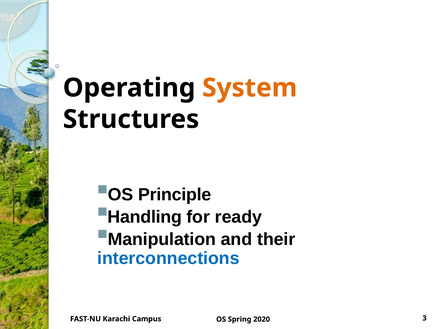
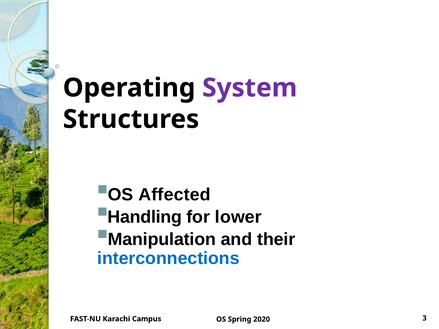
System colour: orange -> purple (250, 88)
Principle: Principle -> Affected (175, 195)
ready: ready -> lower (238, 217)
